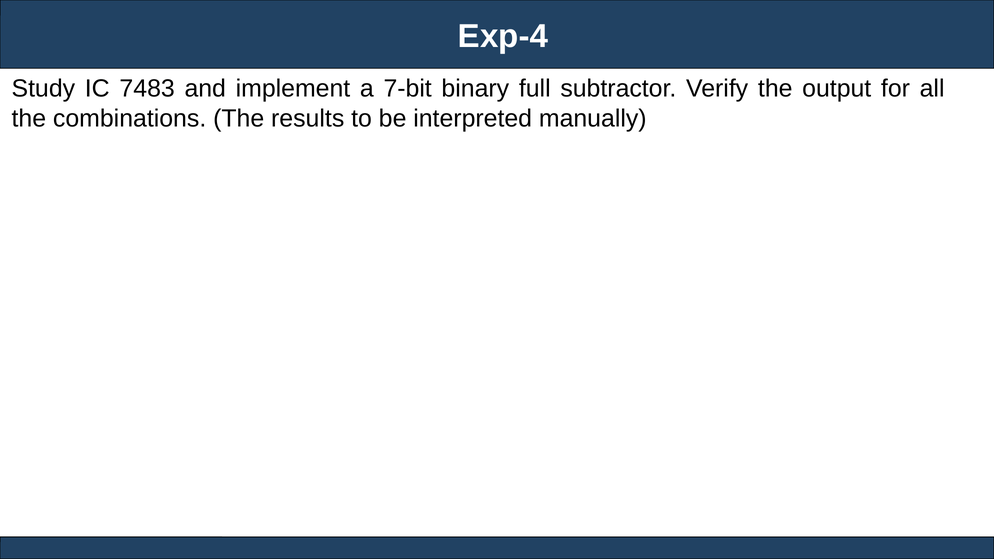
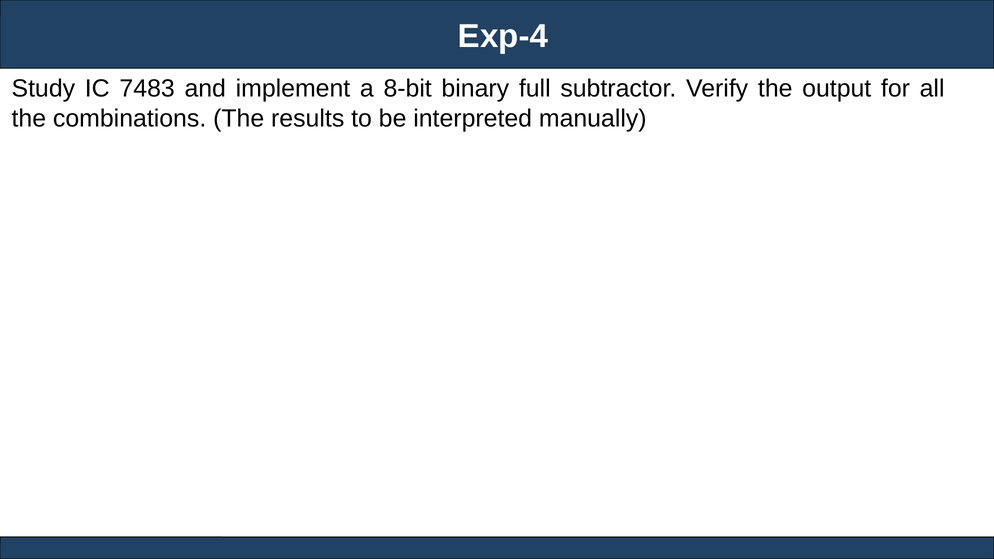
7-bit: 7-bit -> 8-bit (408, 89)
